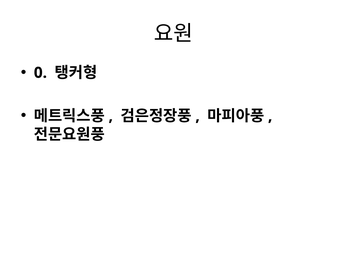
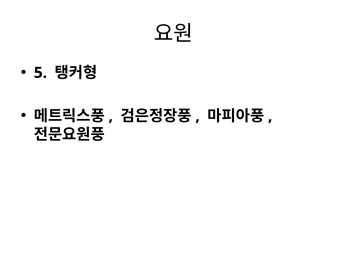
0: 0 -> 5 (40, 73)
